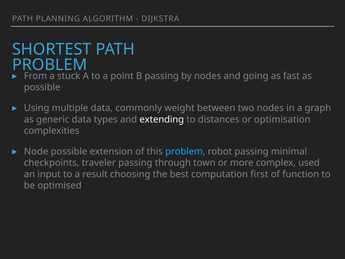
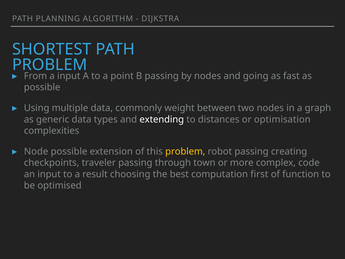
a stuck: stuck -> input (69, 76)
problem colour: light blue -> yellow (185, 151)
minimal: minimal -> creating (289, 151)
used: used -> code (309, 163)
